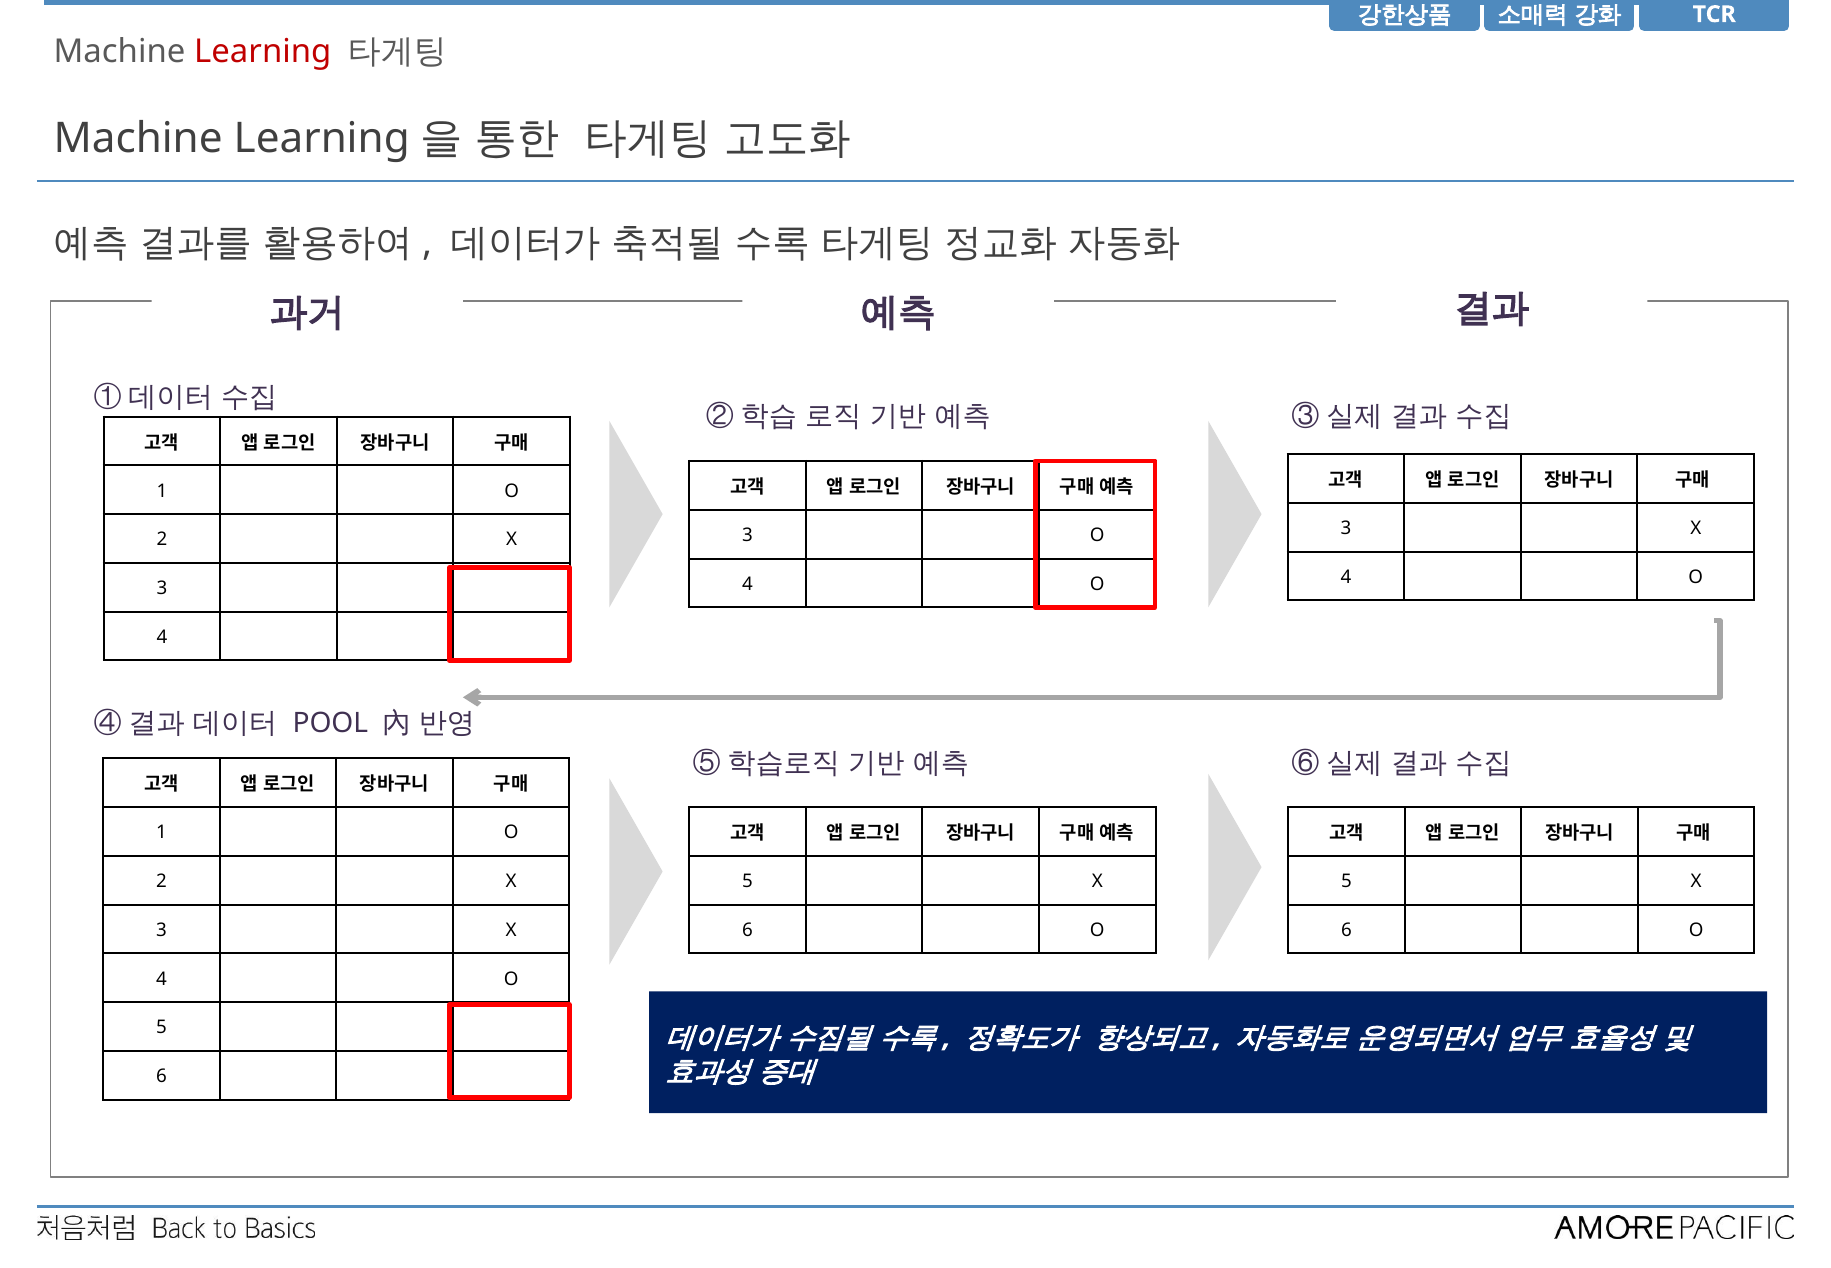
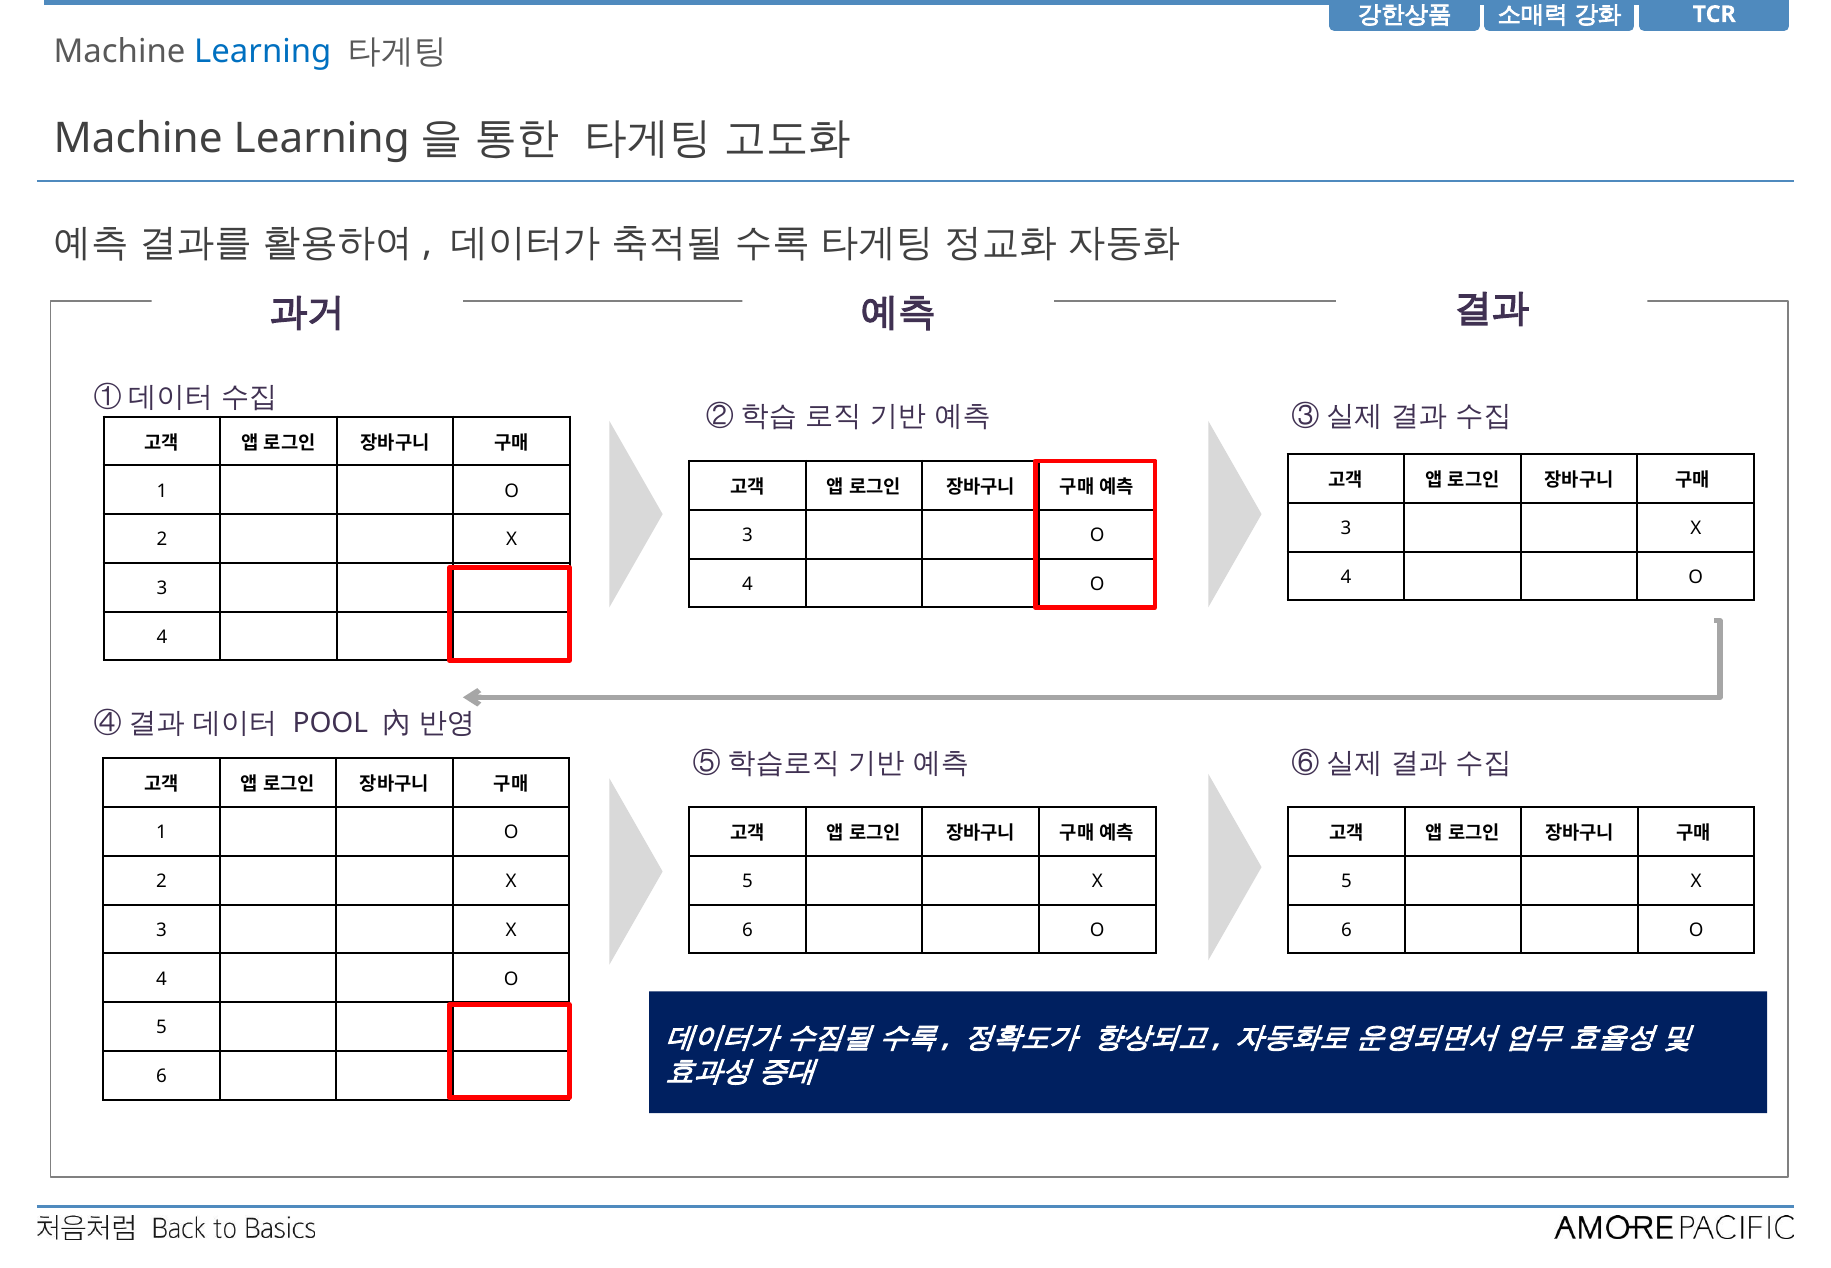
Learning colour: red -> blue (263, 52)
